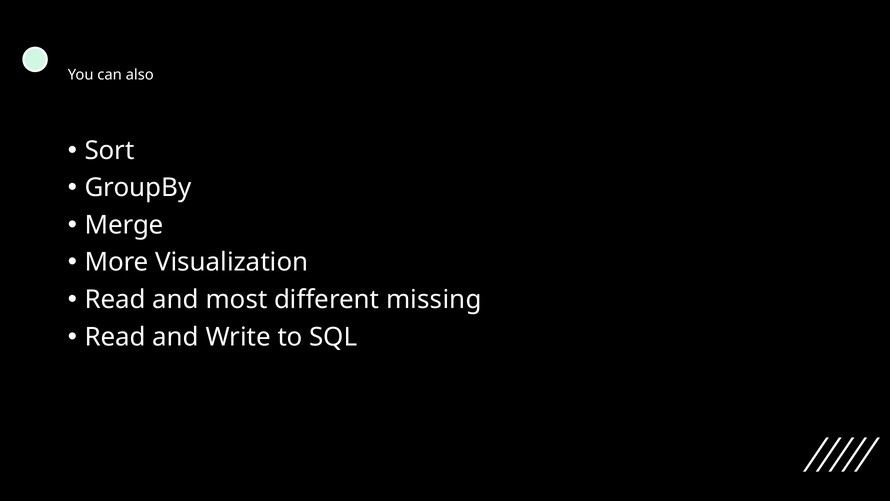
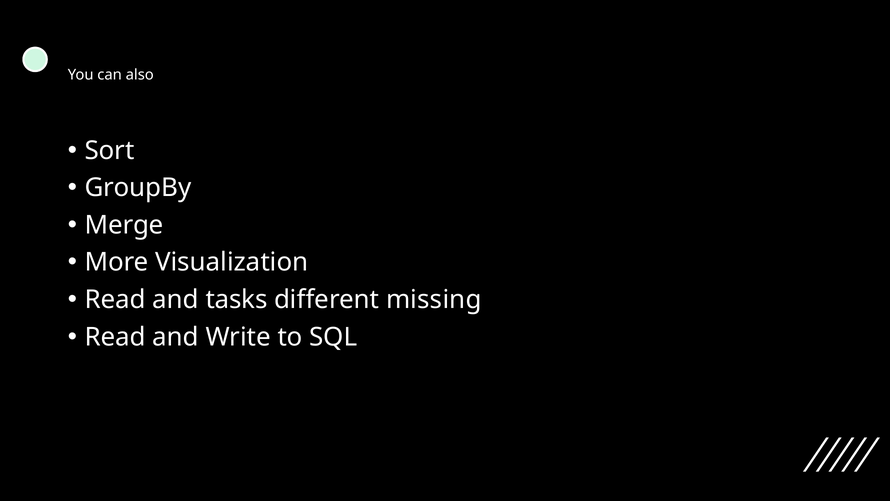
most: most -> tasks (237, 299)
